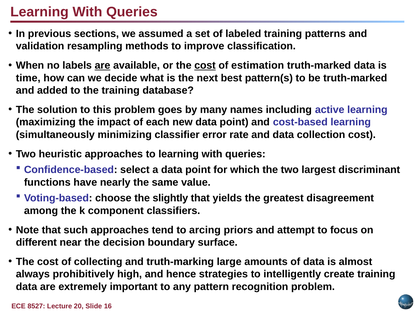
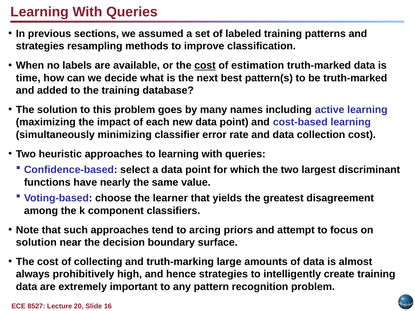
validation: validation -> strategies (40, 46)
are underline: present -> none (103, 66)
slightly: slightly -> learner (170, 198)
different: different -> solution (36, 243)
